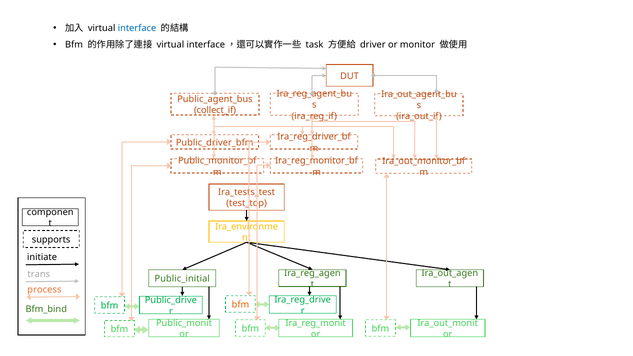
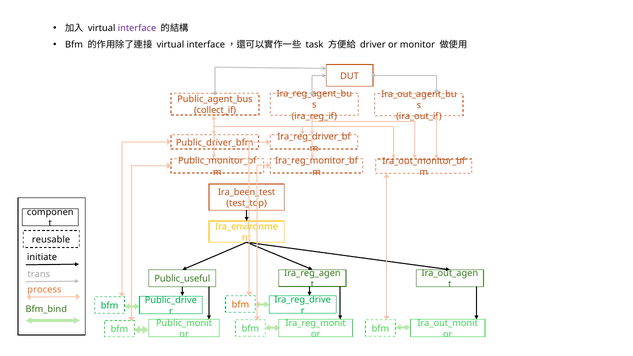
interface colour: blue -> purple (137, 28)
Ira_tests_test: Ira_tests_test -> Ira_been_test (247, 192)
supports: supports -> reusable (51, 240)
Public_initial: Public_initial -> Public_useful (182, 279)
